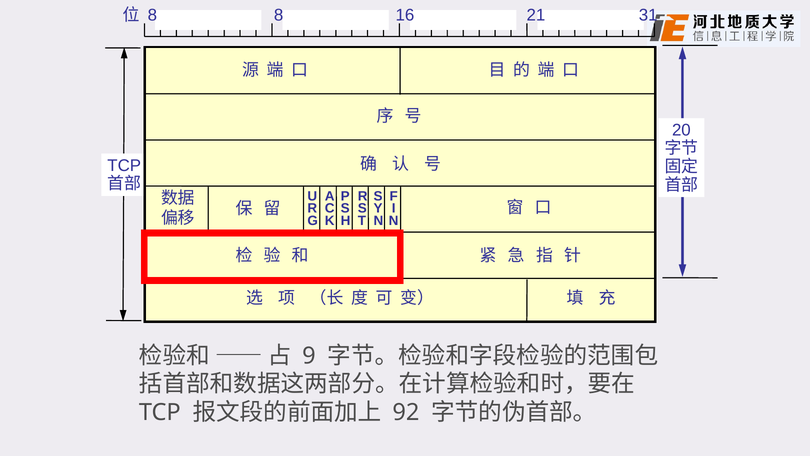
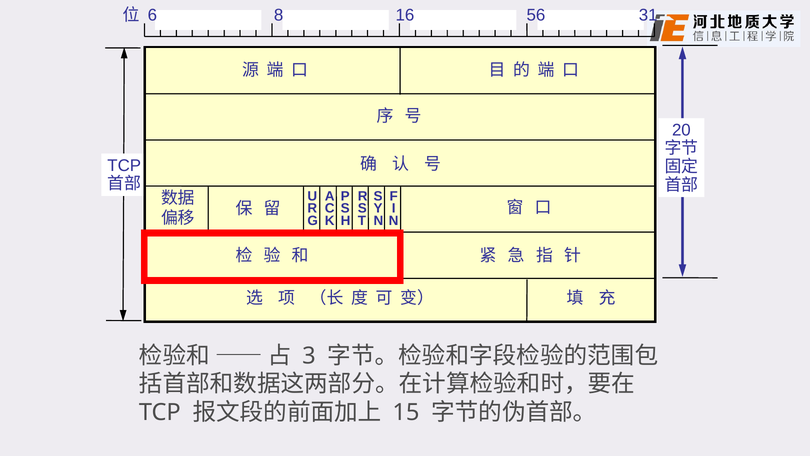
8: 8 -> 6 (152, 15)
21: 21 -> 56 (536, 15)
9: 9 -> 3 (309, 356)
92: 92 -> 15 (406, 412)
